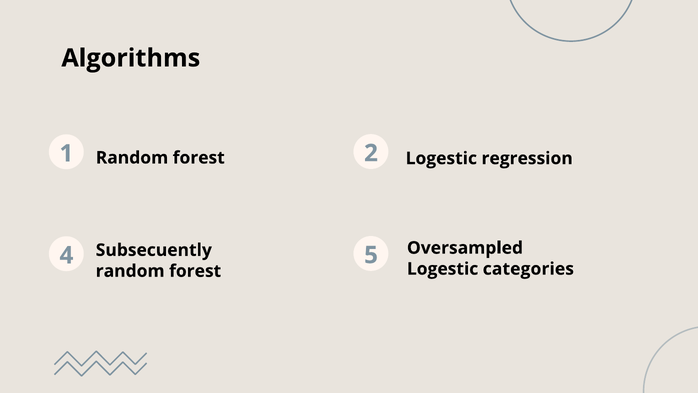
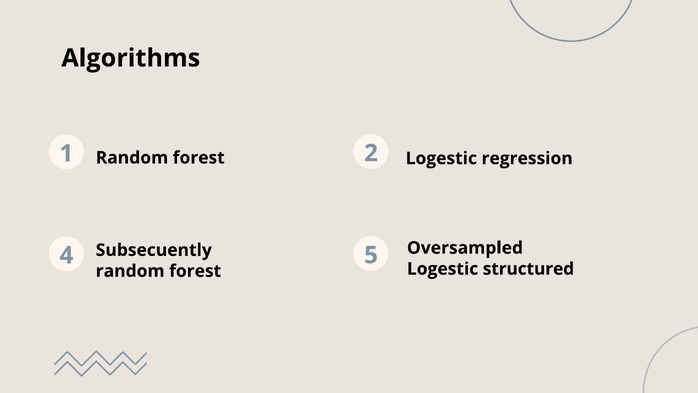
categories: categories -> structured (528, 269)
